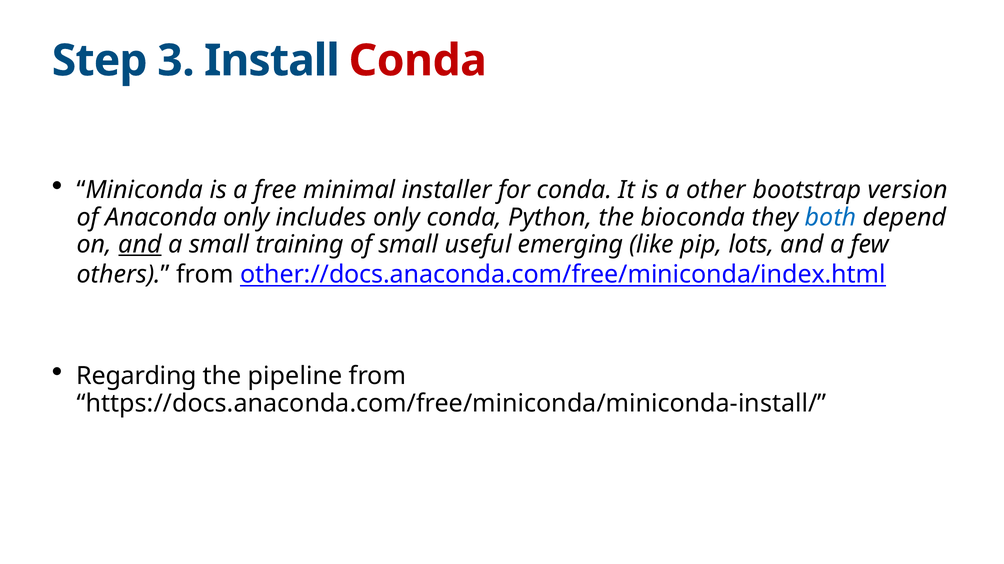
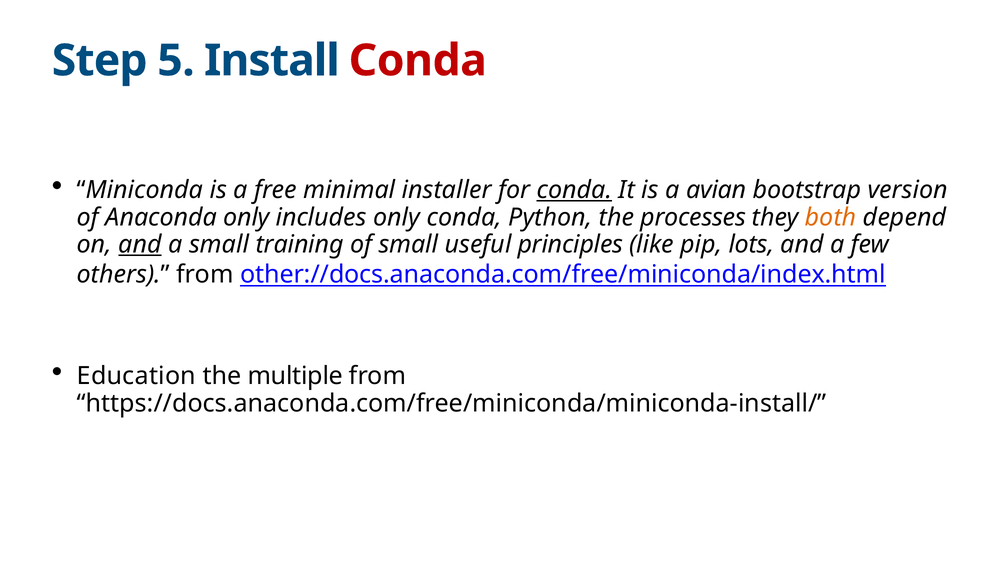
3: 3 -> 5 (176, 61)
conda underline: none -> present (574, 190)
other: other -> avian (716, 190)
bioconda: bioconda -> processes (693, 218)
both colour: blue -> orange (831, 218)
emerging: emerging -> principles (570, 245)
Regarding: Regarding -> Education (136, 377)
pipeline: pipeline -> multiple (295, 377)
